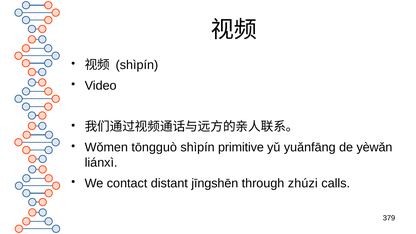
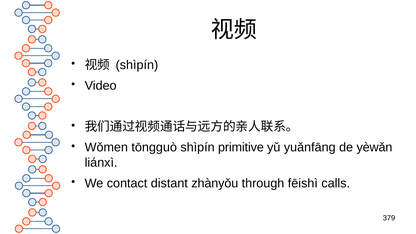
jīngshēn: jīngshēn -> zhànyǒu (215, 183)
zhúzi: zhúzi -> fēishì (303, 183)
